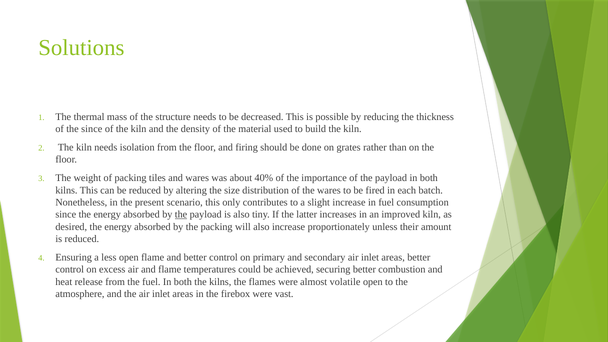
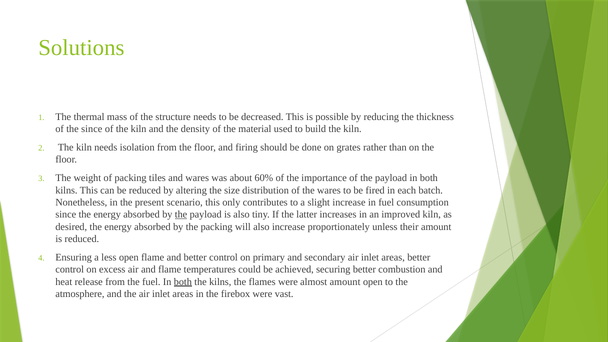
40%: 40% -> 60% (264, 178)
both underline: none -> present (183, 282)
almost volatile: volatile -> amount (345, 282)
